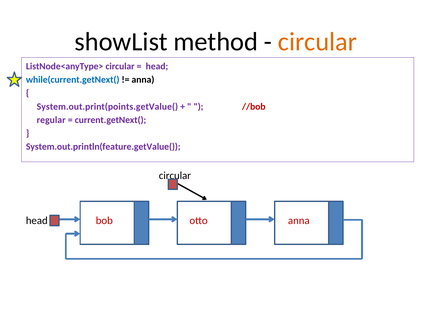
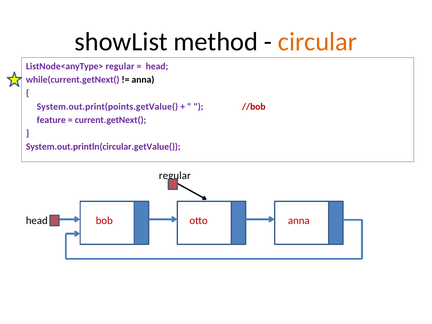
ListNode<anyType> circular: circular -> regular (120, 66)
while(current.getNext( colour: blue -> purple (73, 80)
regular: regular -> feature (51, 120)
System.out.println(feature.getValue(: System.out.println(feature.getValue( -> System.out.println(circular.getValue( (103, 147)
circular: circular -> regular (175, 176)
